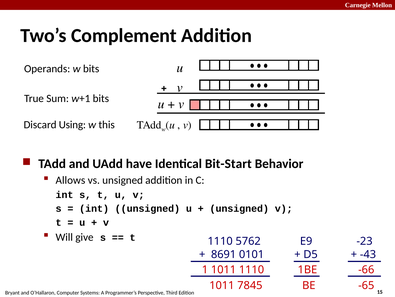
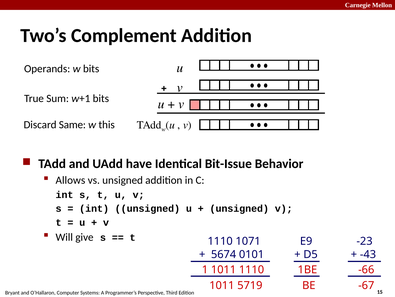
Using: Using -> Same (72, 125)
Bit-Start: Bit-Start -> Bit-Issue (228, 163)
5762: 5762 -> 1071 (248, 241)
8691: 8691 -> 5674 (224, 254)
7845: 7845 -> 5719 (250, 285)
-65: -65 -> -67 (366, 285)
